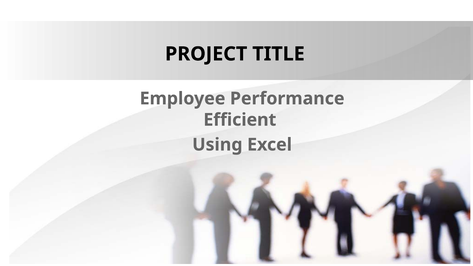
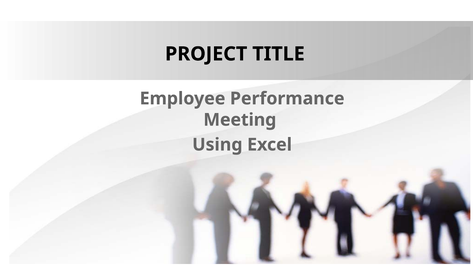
Efficient: Efficient -> Meeting (240, 120)
